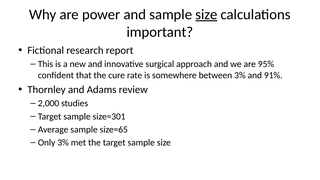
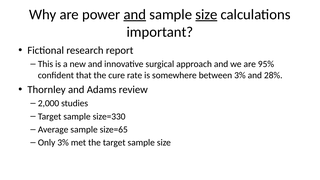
and underline: none -> present (135, 14)
91%: 91% -> 28% (273, 75)
size=301: size=301 -> size=330 (109, 116)
